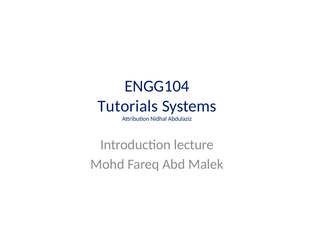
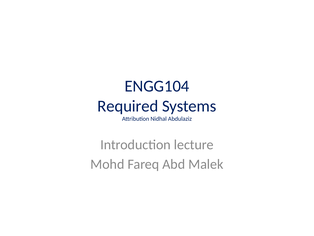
Tutorials: Tutorials -> Required (128, 106)
